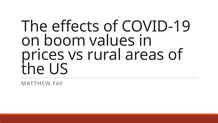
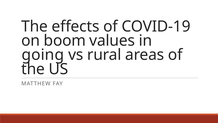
prices: prices -> going (43, 55)
